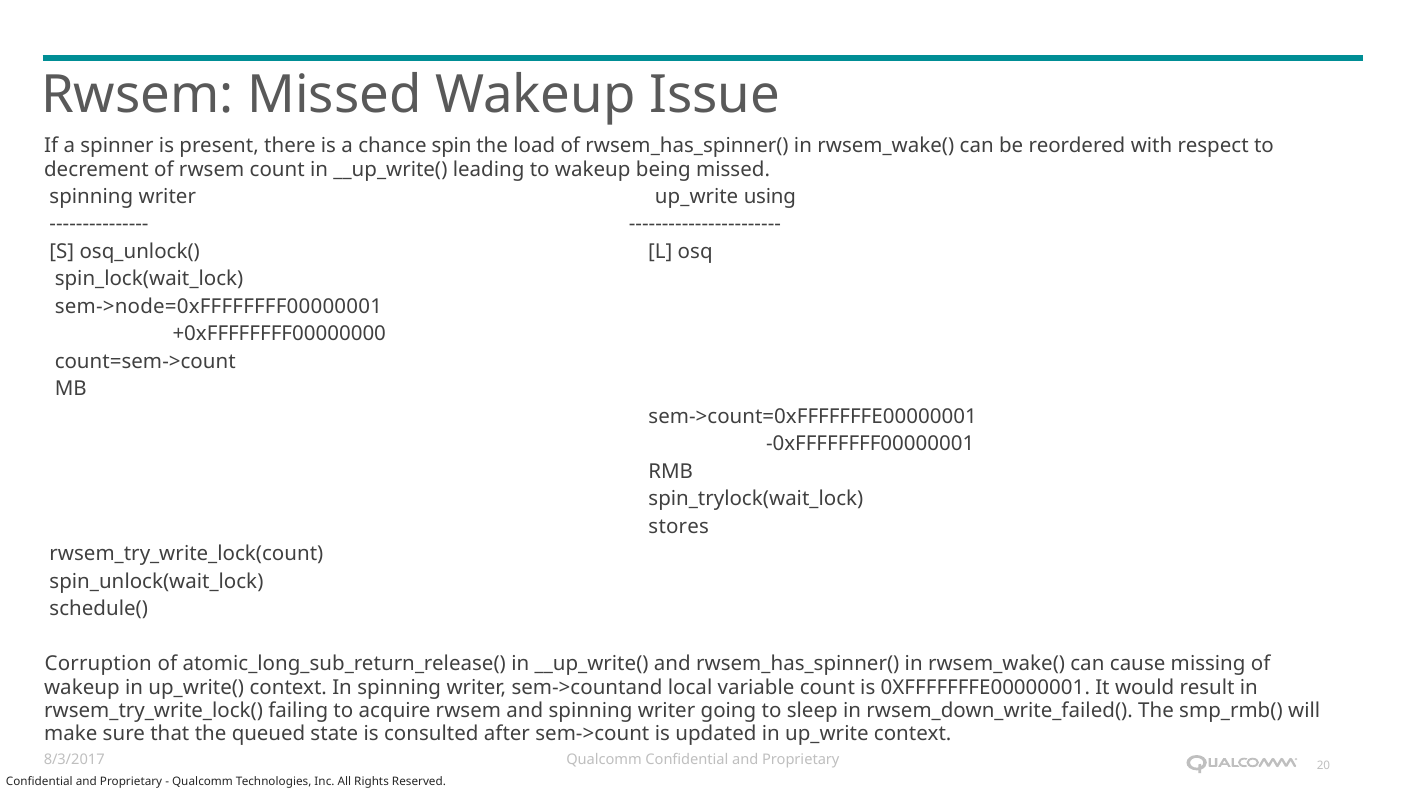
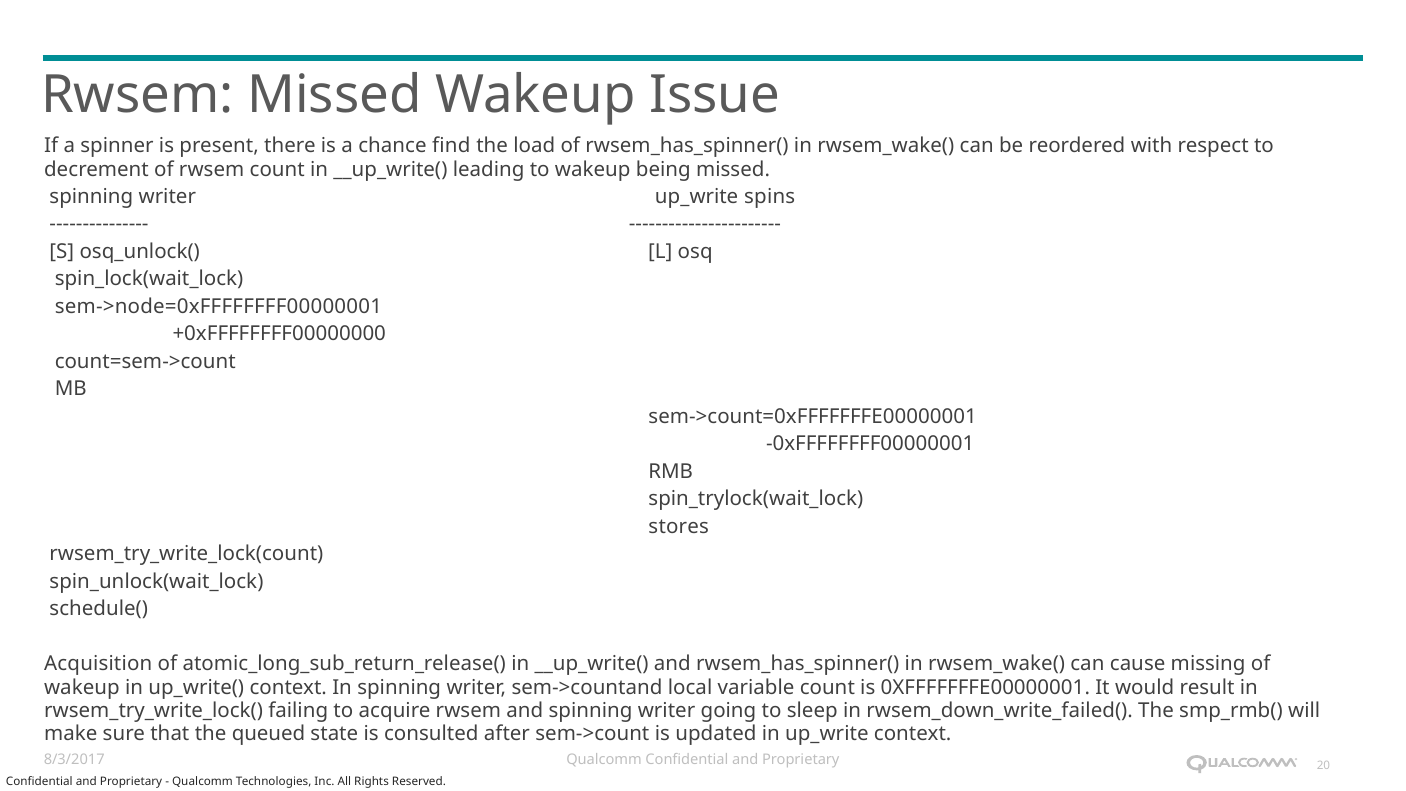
spin: spin -> find (451, 146)
using: using -> spins (770, 197)
Corruption: Corruption -> Acquisition (98, 664)
